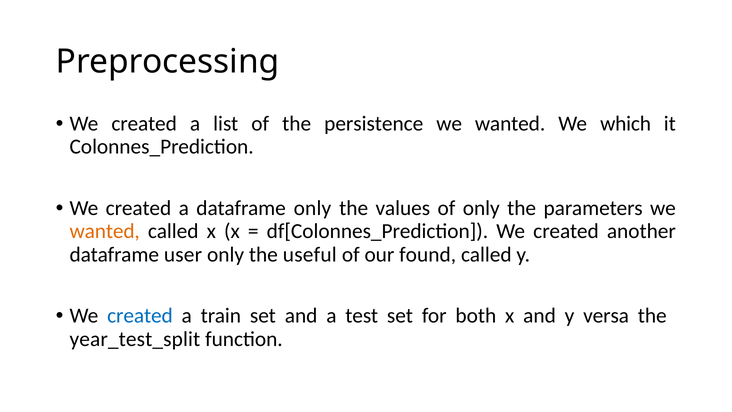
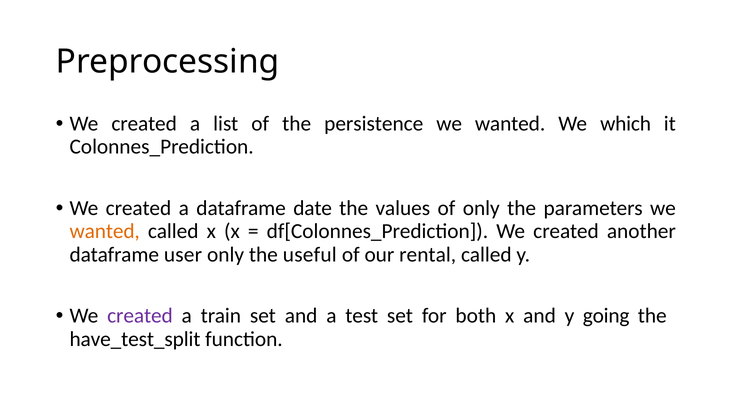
dataframe only: only -> date (313, 208)
found: found -> rental (428, 254)
created colour: blue -> purple (140, 316)
versa: versa -> going (606, 316)
year_test_split: year_test_split -> have_test_split (135, 339)
